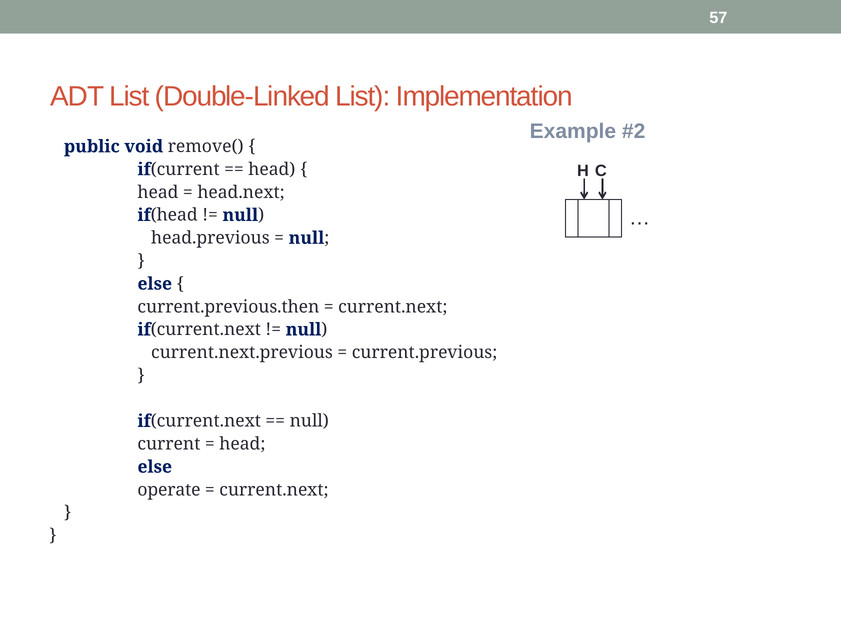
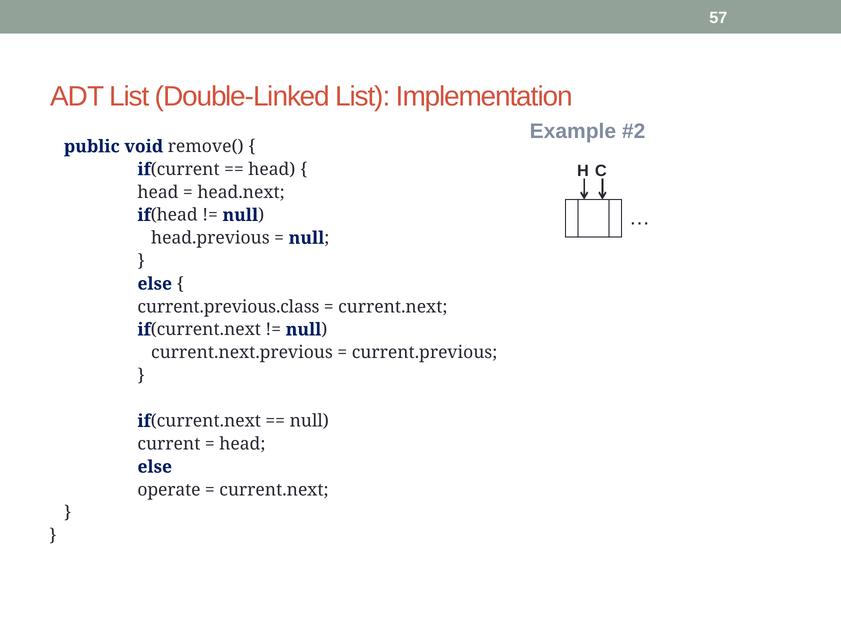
current.previous.then: current.previous.then -> current.previous.class (228, 307)
